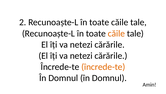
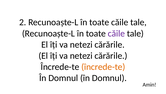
căile colour: orange -> purple (116, 33)
